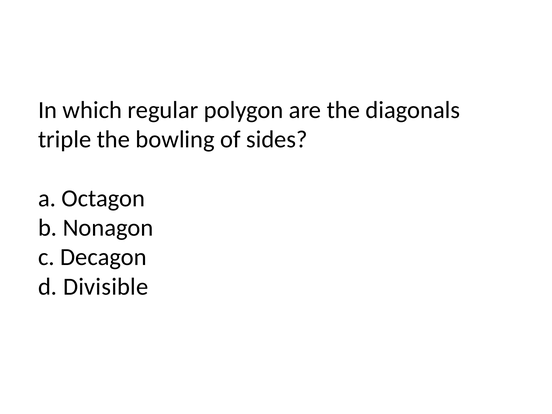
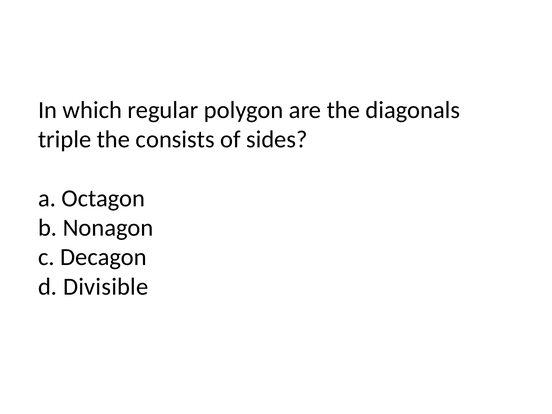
bowling: bowling -> consists (175, 139)
